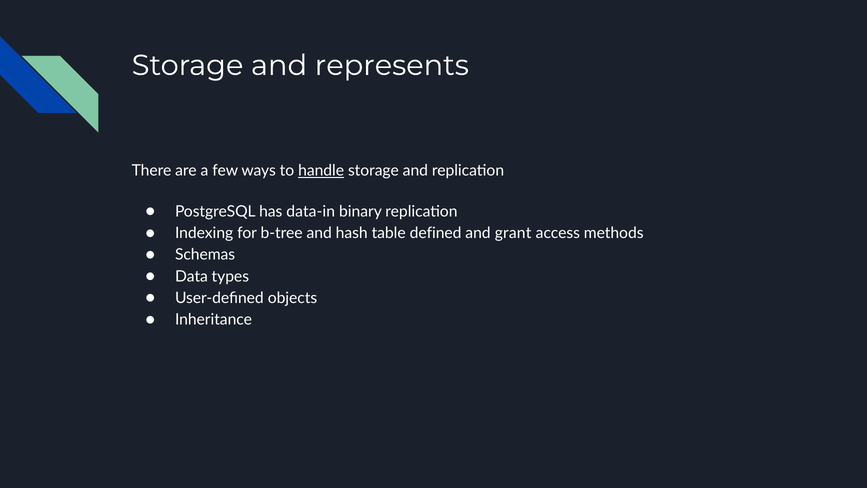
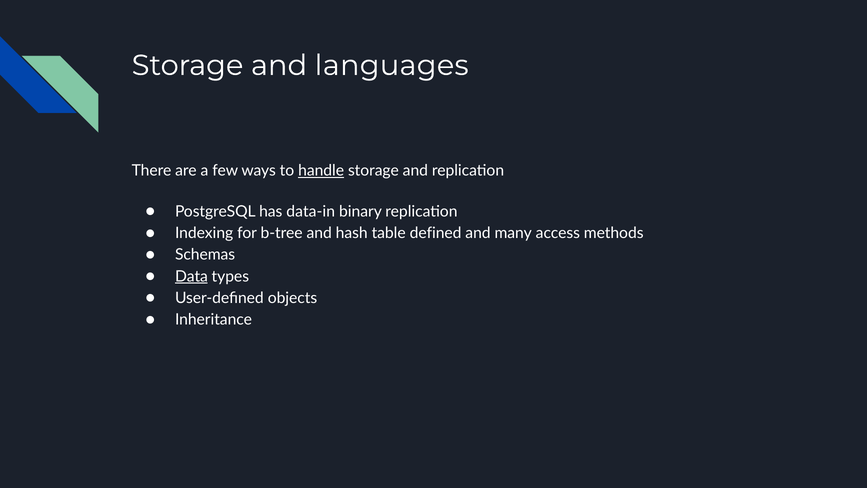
represents: represents -> languages (392, 65)
grant: grant -> many (513, 233)
Data underline: none -> present (191, 276)
